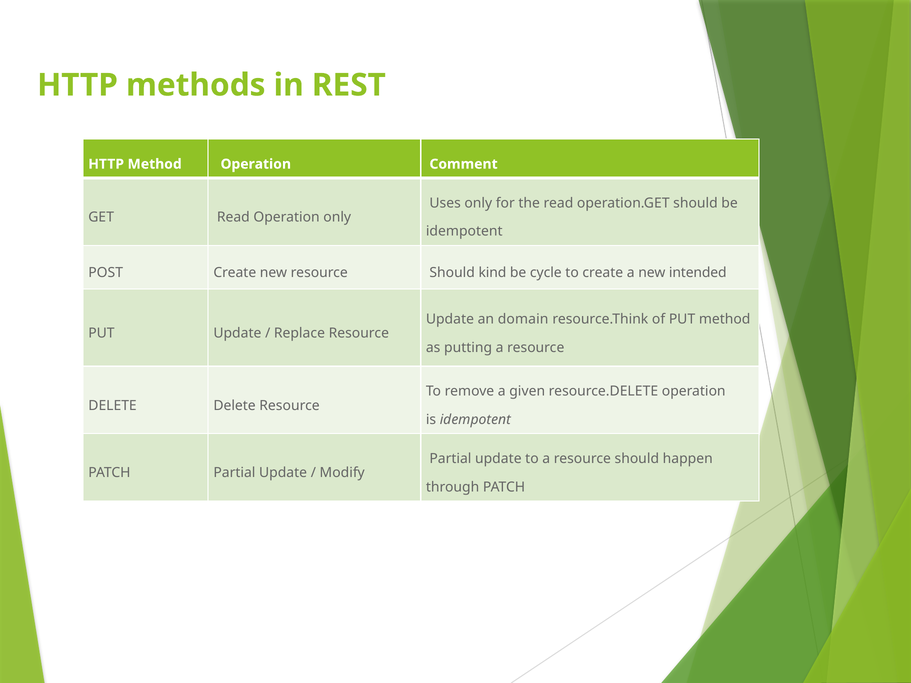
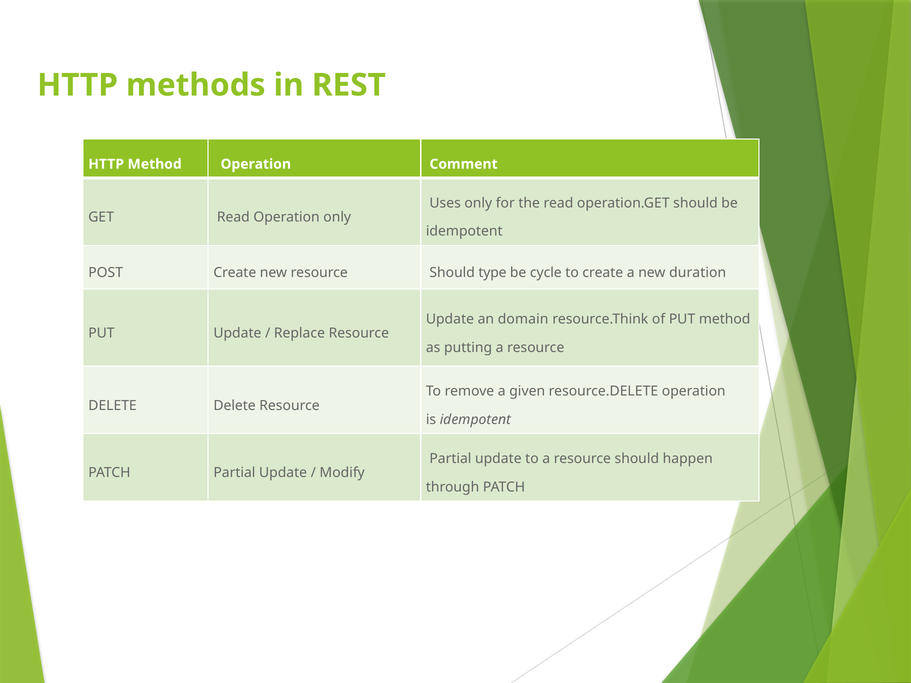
kind: kind -> type (492, 273)
intended: intended -> duration (698, 273)
